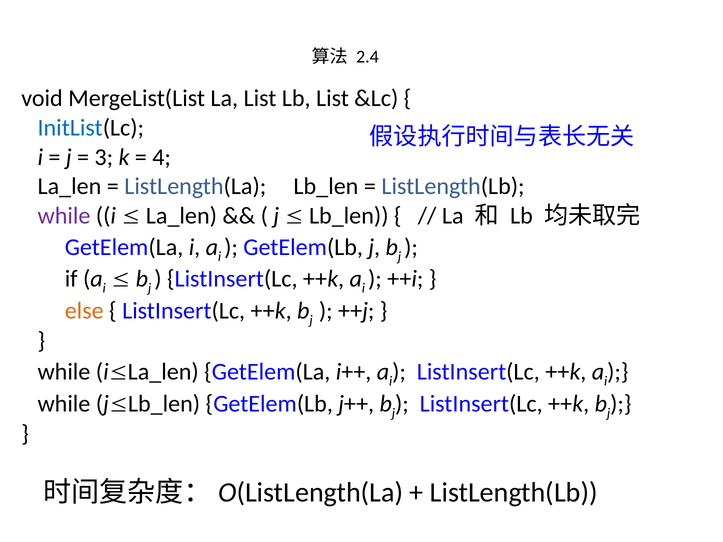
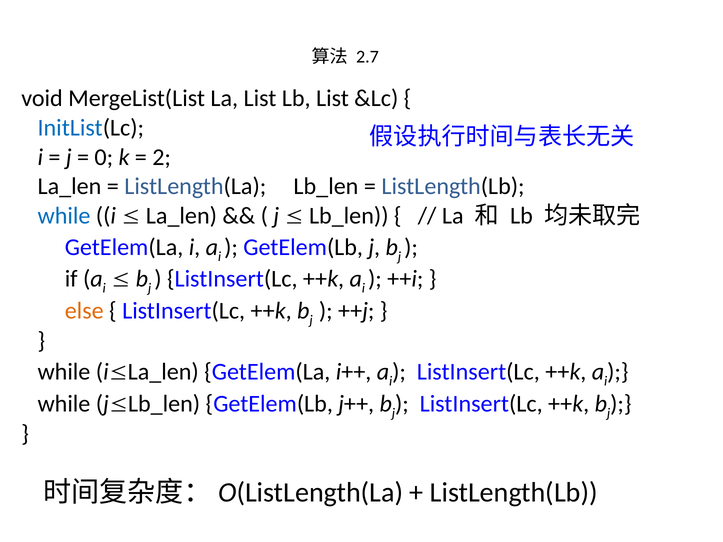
2.4: 2.4 -> 2.7 (368, 57)
3: 3 -> 0 (104, 157)
4: 4 -> 2 (162, 157)
while colour: purple -> blue (64, 216)
